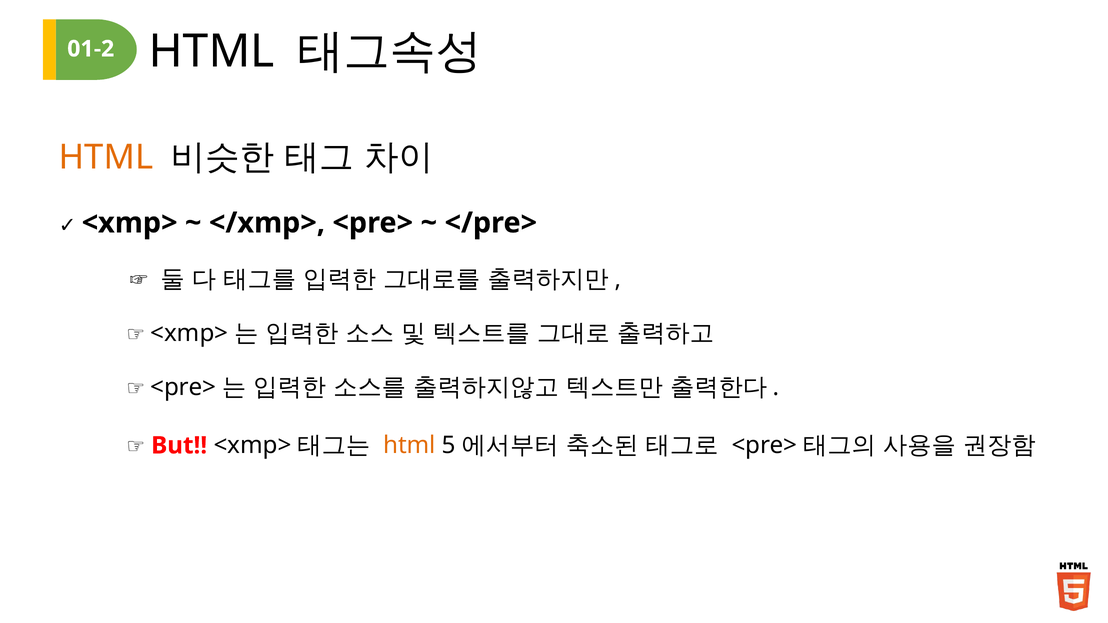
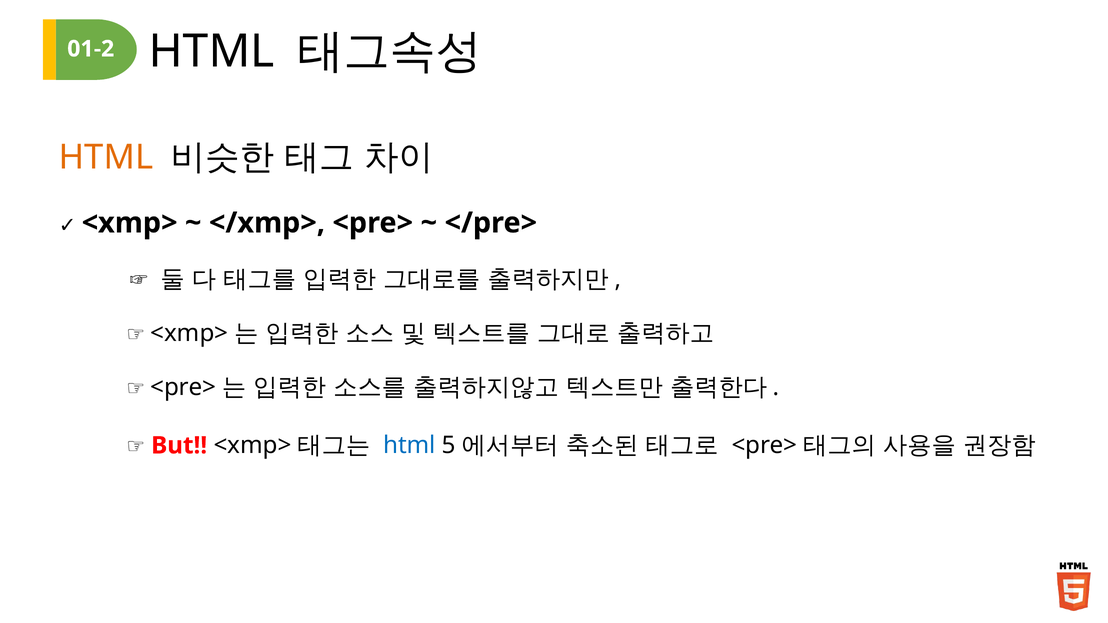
html colour: orange -> blue (409, 446)
